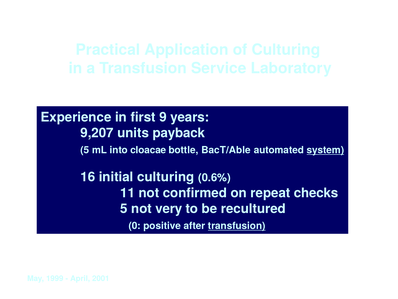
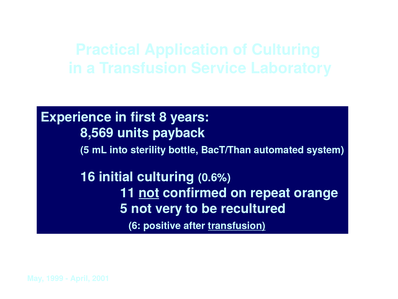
9: 9 -> 8 (163, 117)
9,207: 9,207 -> 8,569 (97, 133)
cloacae: cloacae -> sterility (148, 150)
BacT/Able: BacT/Able -> BacT/Than (226, 150)
system underline: present -> none (325, 150)
not underline: none -> present (149, 193)
checks: checks -> orange (316, 193)
0: 0 -> 6 (135, 226)
